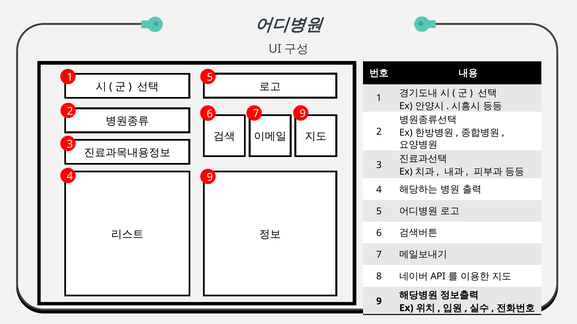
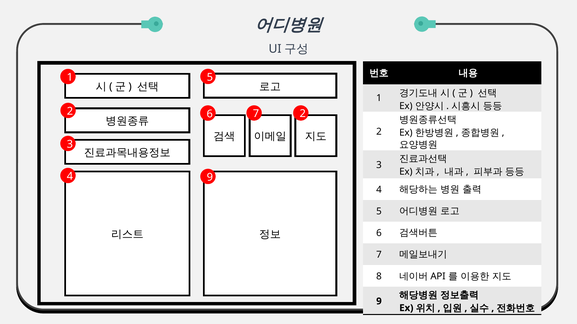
6 9: 9 -> 2 (303, 114)
